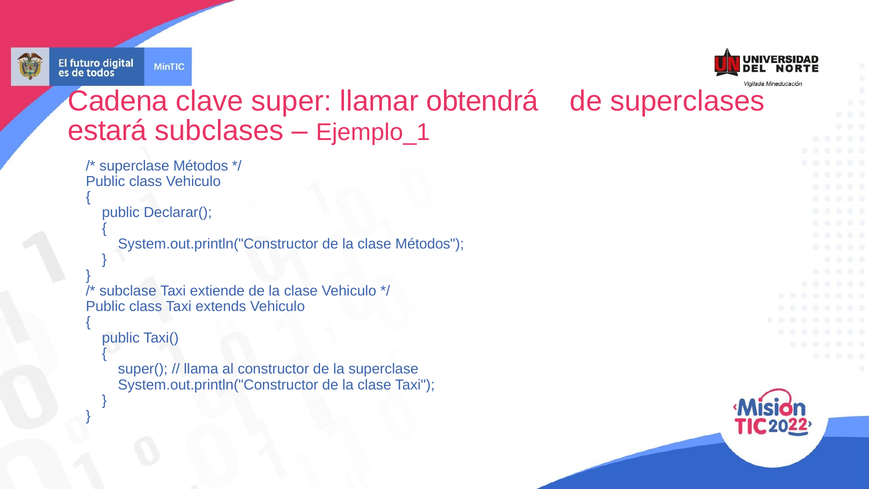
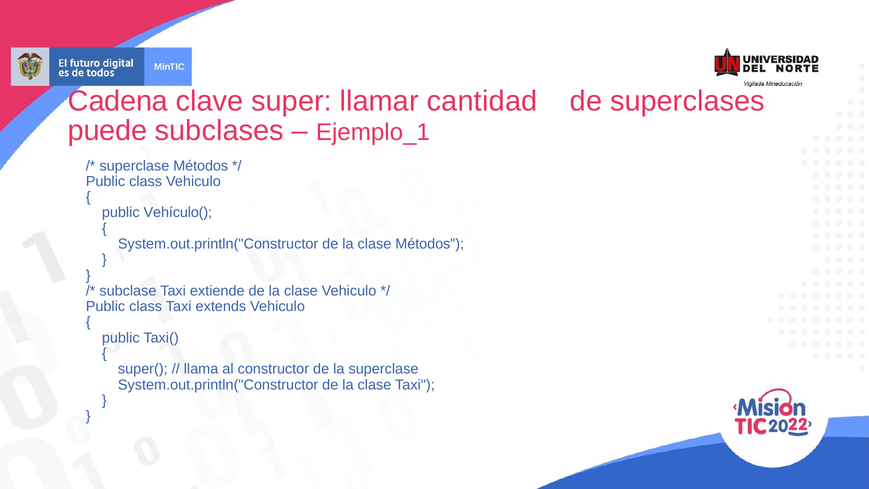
obtendrá: obtendrá -> cantidad (482, 101)
estará: estará -> puede (108, 131)
Declarar(: Declarar( -> Vehículo( (178, 213)
